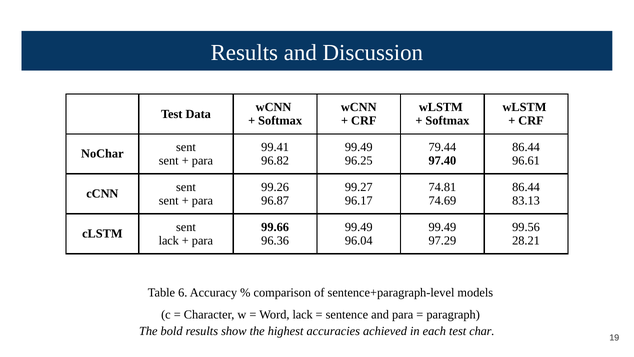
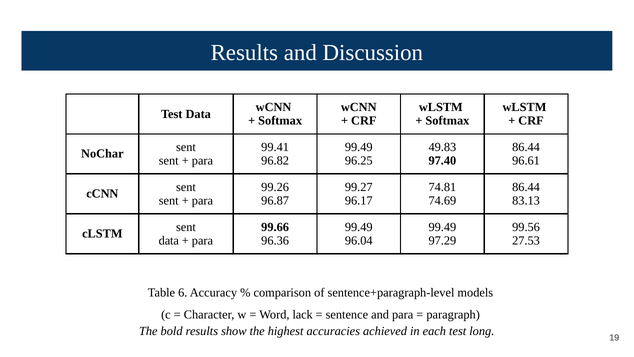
79.44: 79.44 -> 49.83 (442, 147)
lack: lack -> data (169, 240)
28.21: 28.21 -> 27.53 (526, 240)
char: char -> long (482, 331)
